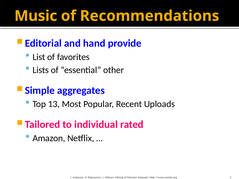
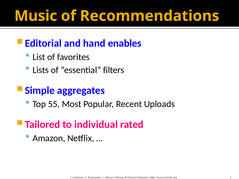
provide: provide -> enables (125, 43)
other: other -> filters (114, 70)
13: 13 -> 55 (54, 104)
